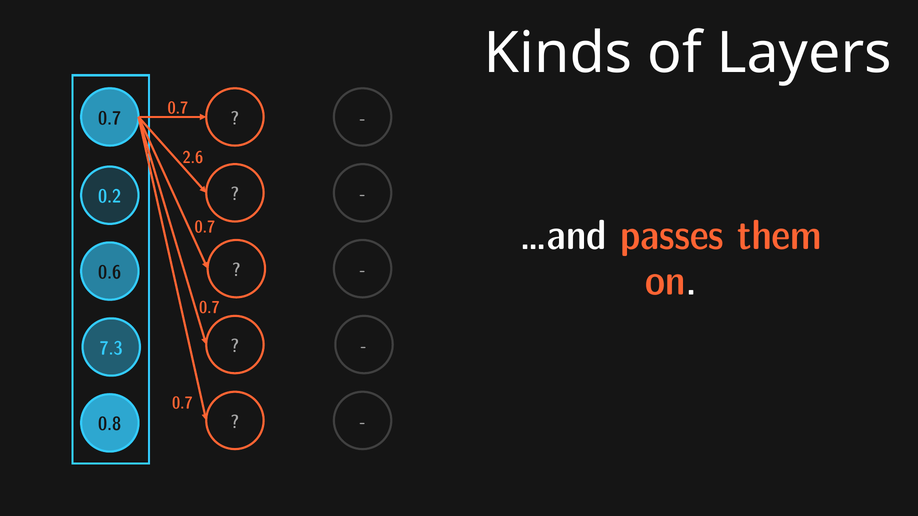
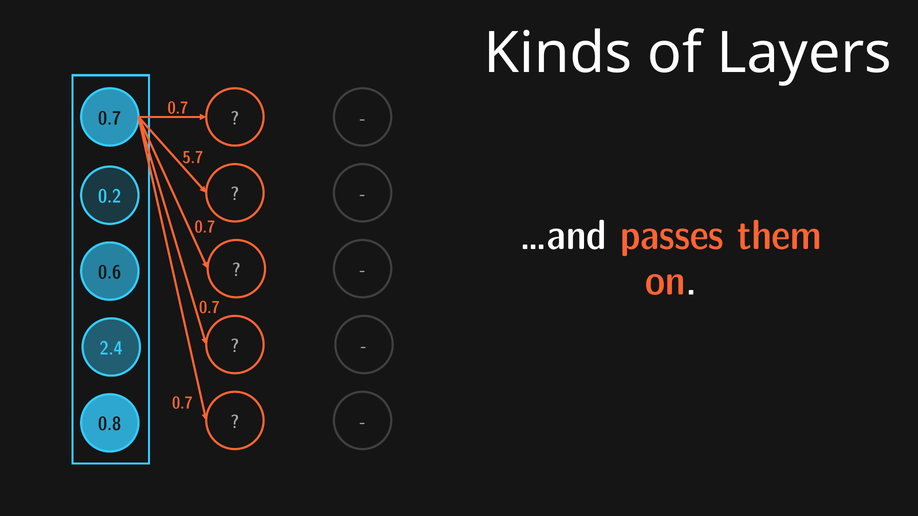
2.6: 2.6 -> 5.7 (193, 158)
7.3: 7.3 -> 2.4 (111, 349)
